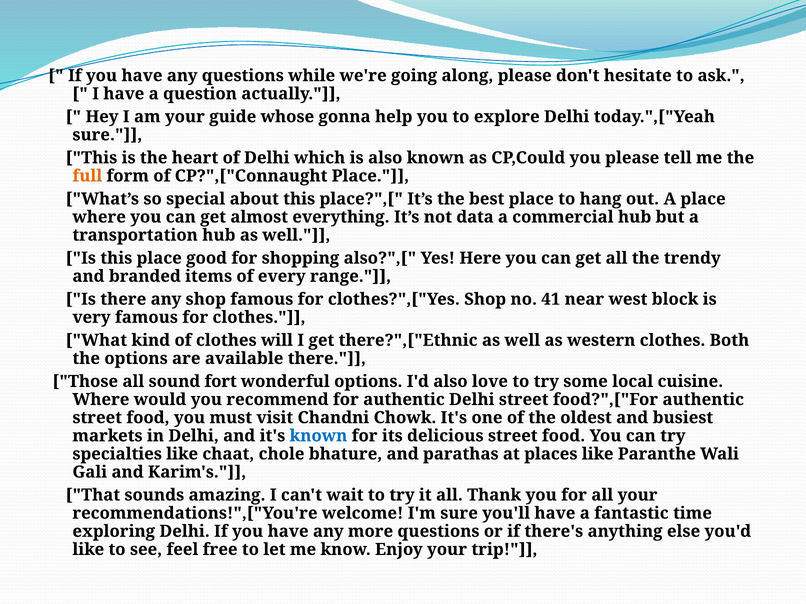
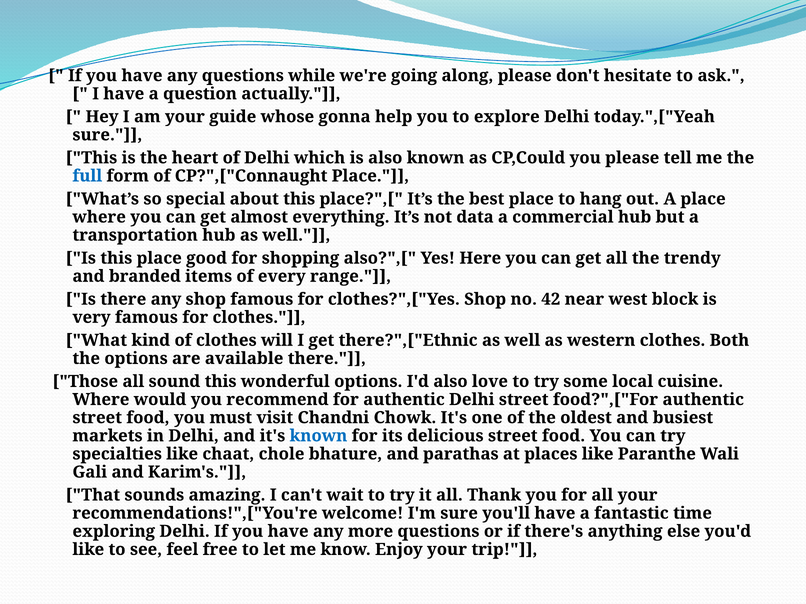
full colour: orange -> blue (87, 176)
41: 41 -> 42 (551, 299)
sound fort: fort -> this (221, 382)
